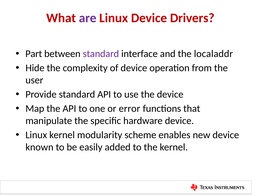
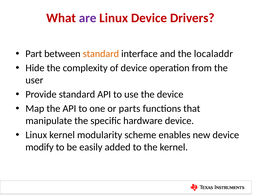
standard colour: purple -> orange (101, 54)
error: error -> parts (129, 108)
known: known -> modify (40, 147)
